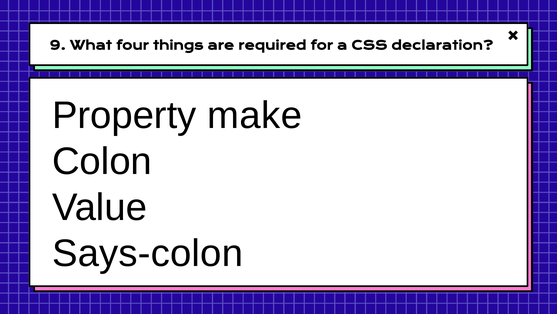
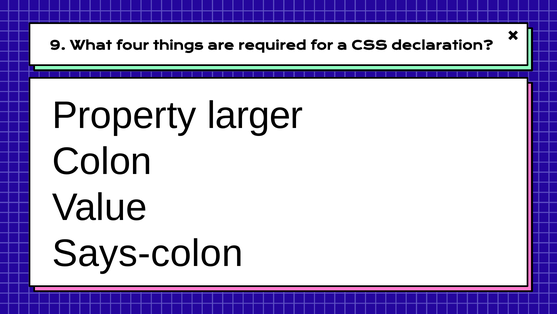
make: make -> larger (255, 115)
